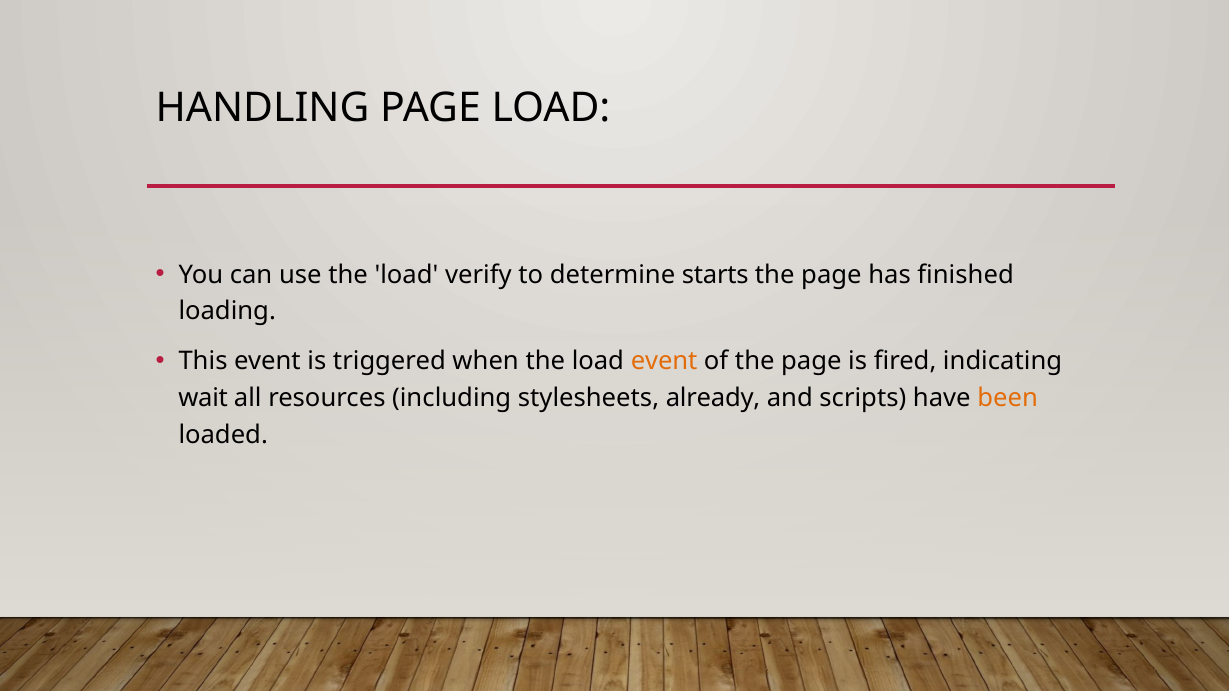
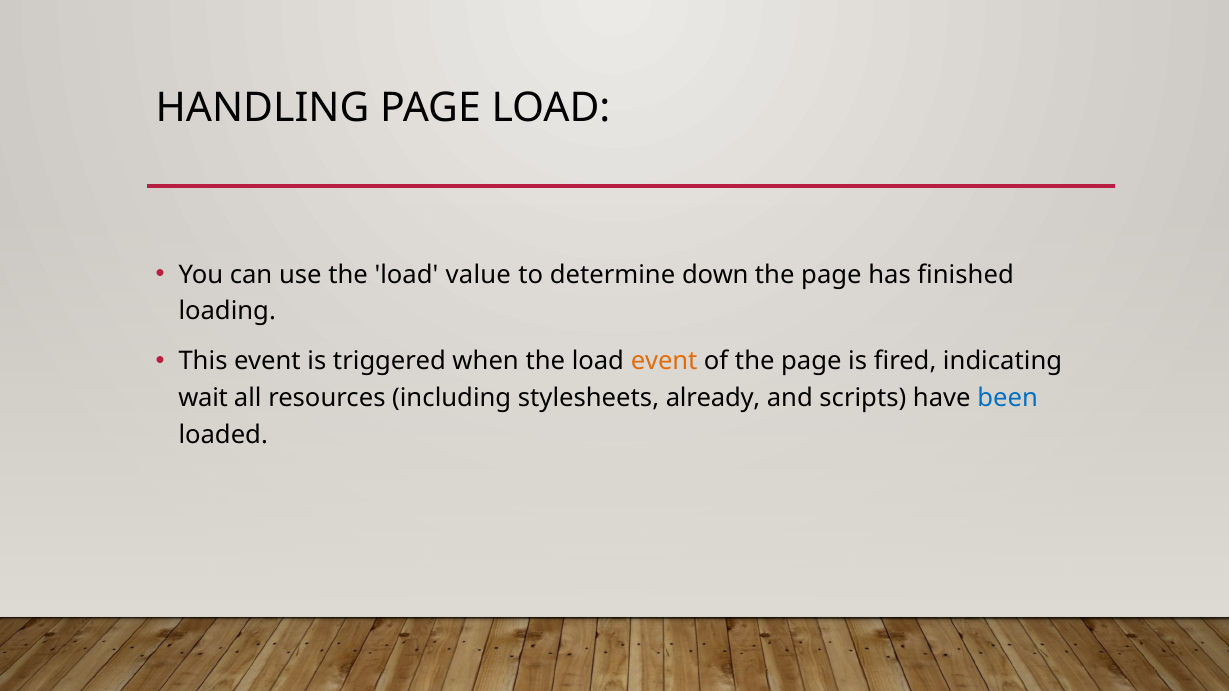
verify: verify -> value (478, 275)
starts: starts -> down (715, 275)
been colour: orange -> blue (1008, 398)
